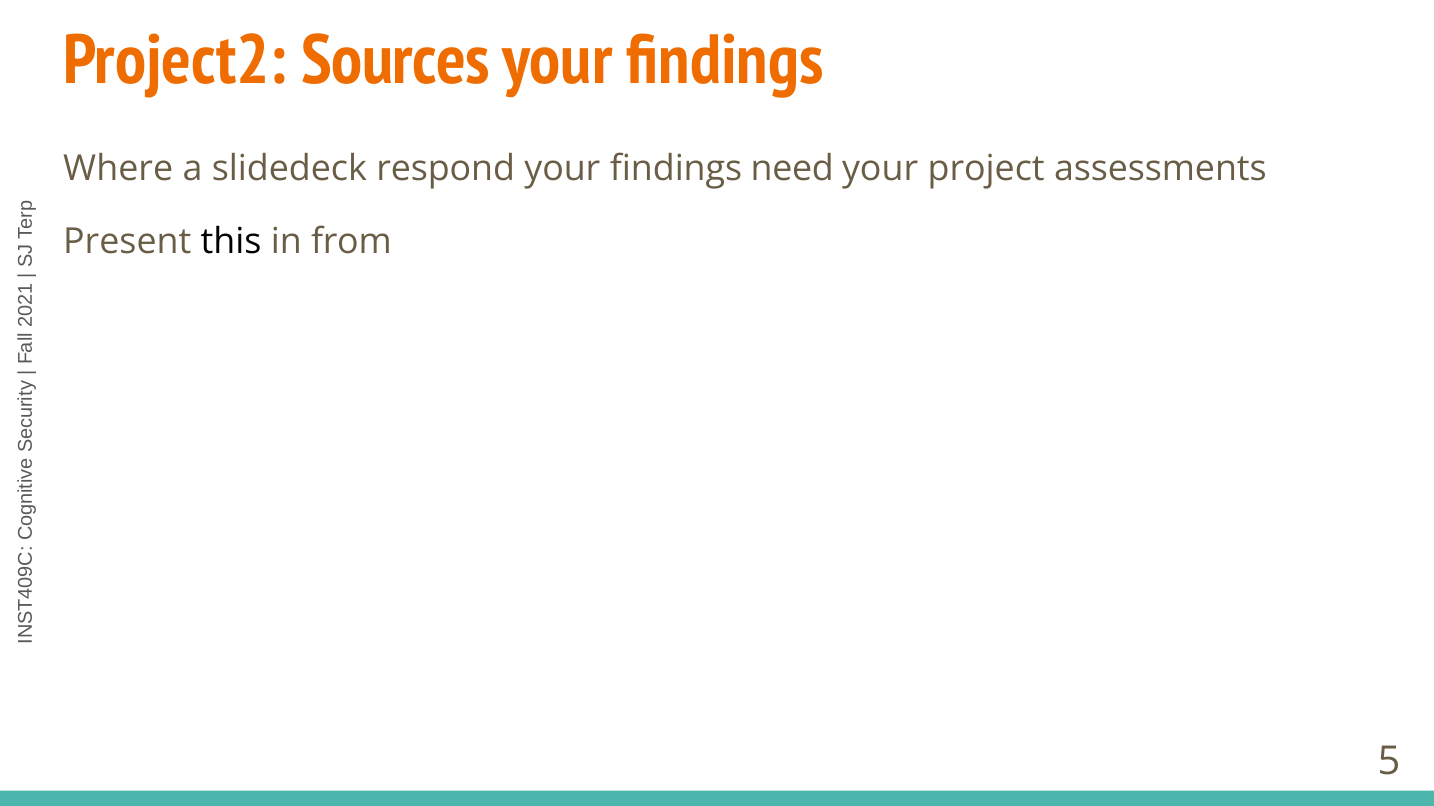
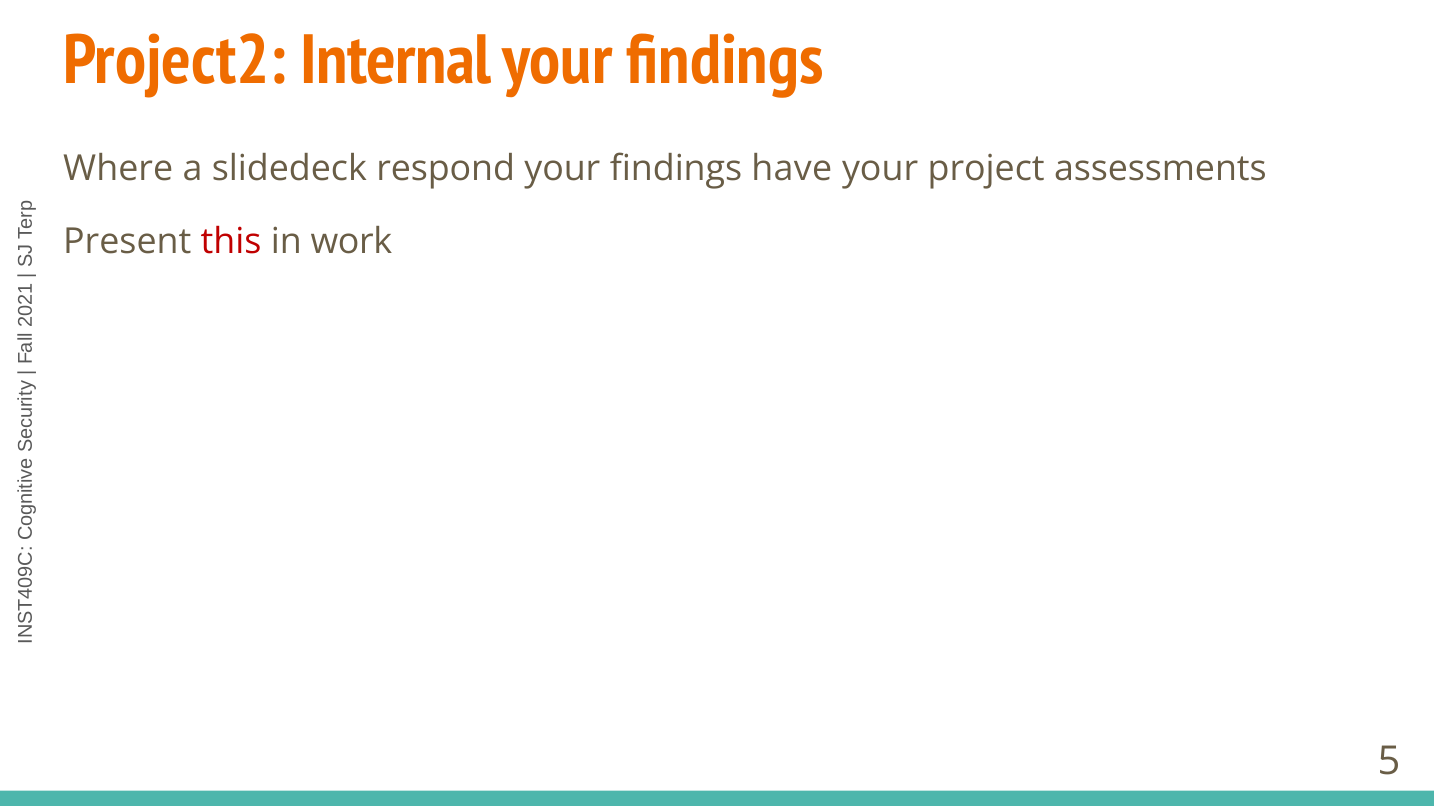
Sources: Sources -> Internal (396, 61)
need: need -> have (792, 169)
this colour: black -> red (231, 242)
from: from -> work (351, 242)
